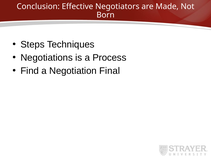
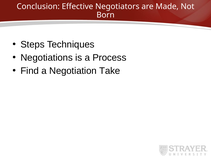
Final: Final -> Take (110, 71)
